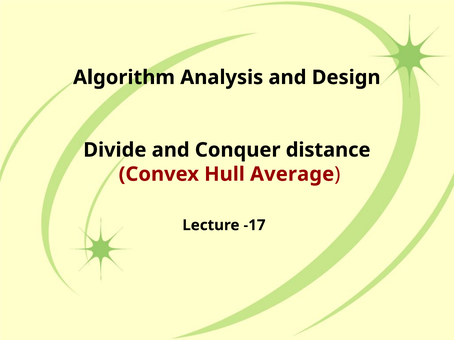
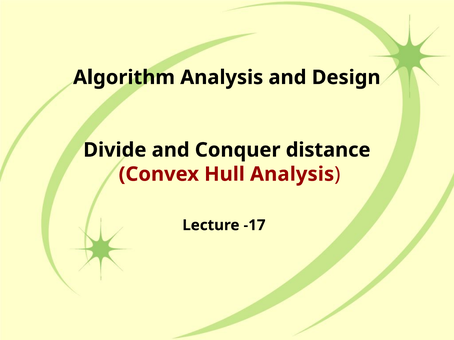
Hull Average: Average -> Analysis (292, 174)
